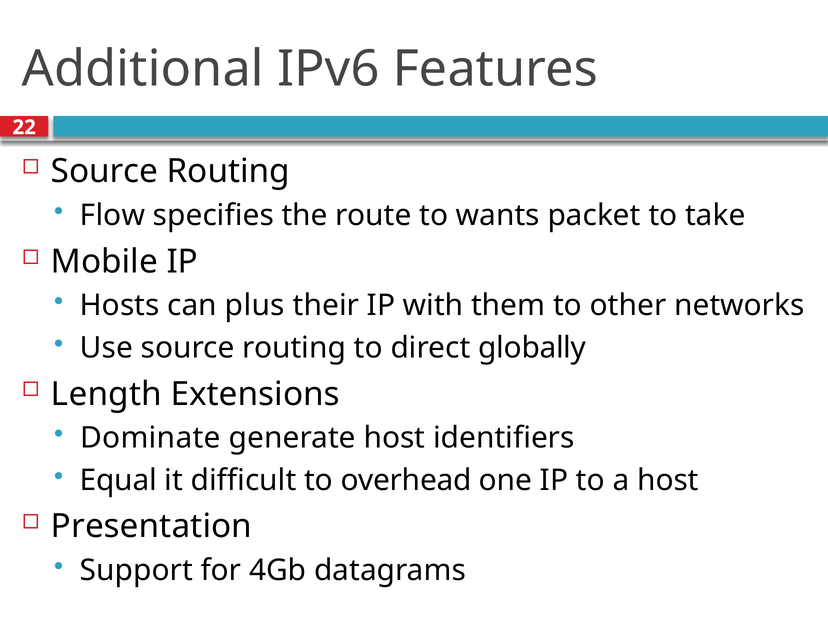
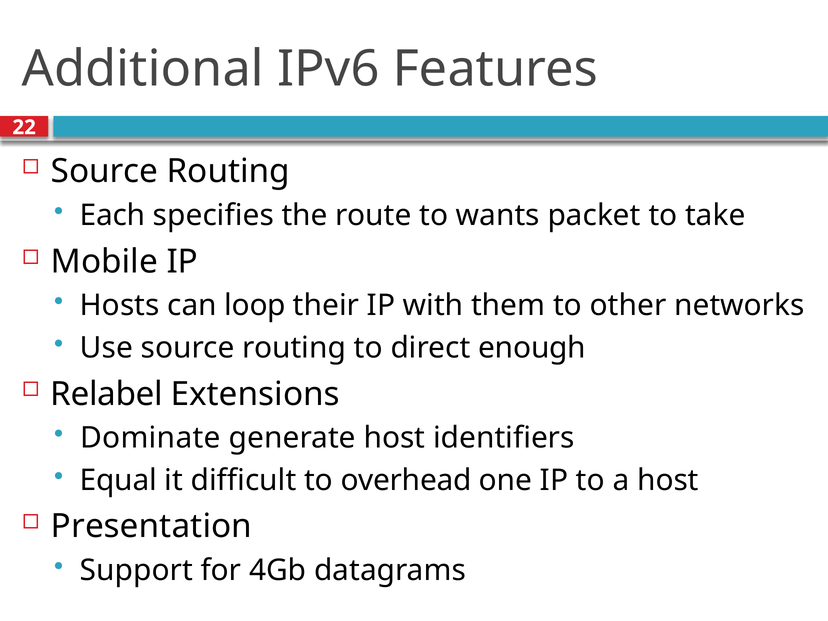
Flow: Flow -> Each (113, 215)
plus: plus -> loop (255, 306)
globally: globally -> enough (532, 348)
Length: Length -> Relabel (107, 394)
